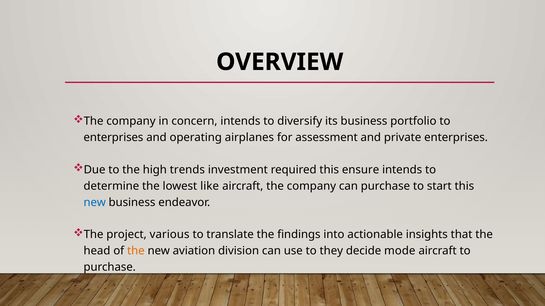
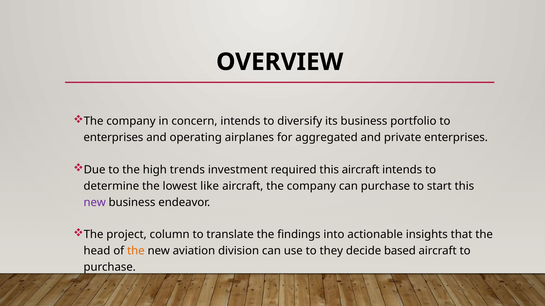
assessment: assessment -> aggregated (327, 138)
this ensure: ensure -> aircraft (361, 170)
new colour: blue -> purple (95, 203)
various: various -> column (170, 235)
mode: mode -> based (400, 251)
